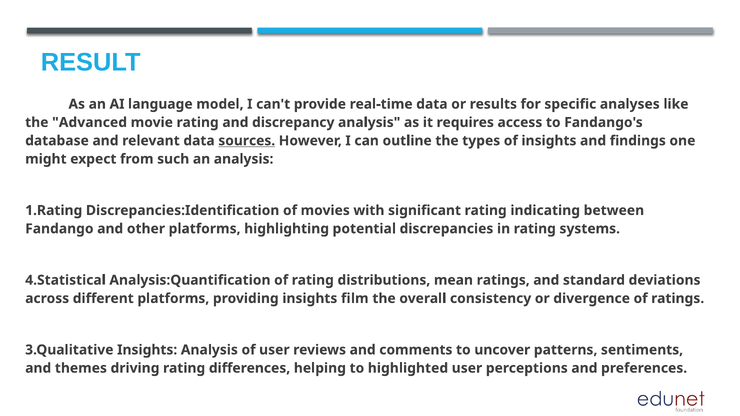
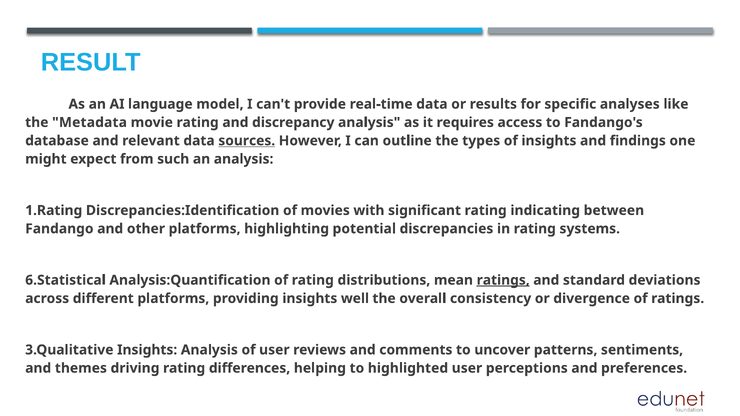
Advanced: Advanced -> Metadata (90, 122)
4.Statistical: 4.Statistical -> 6.Statistical (66, 280)
ratings underline: none -> present (503, 280)
film: film -> well (355, 299)
